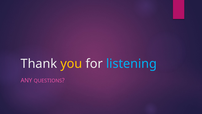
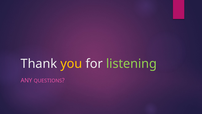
listening colour: light blue -> light green (131, 64)
